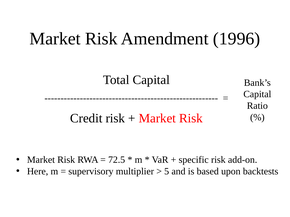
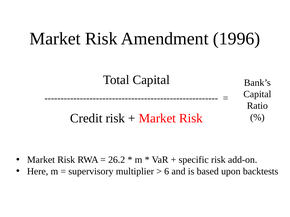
72.5: 72.5 -> 26.2 (117, 160)
5: 5 -> 6 (167, 172)
